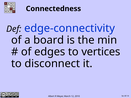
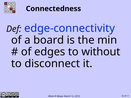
vertices: vertices -> without (101, 52)
